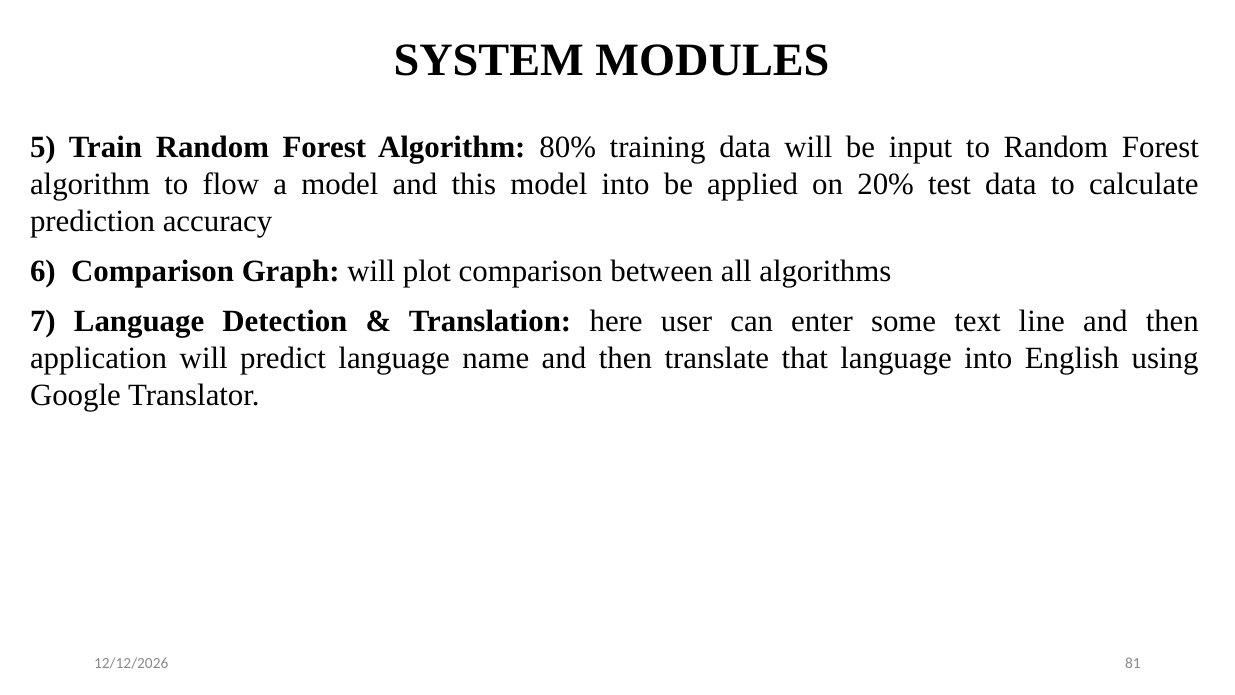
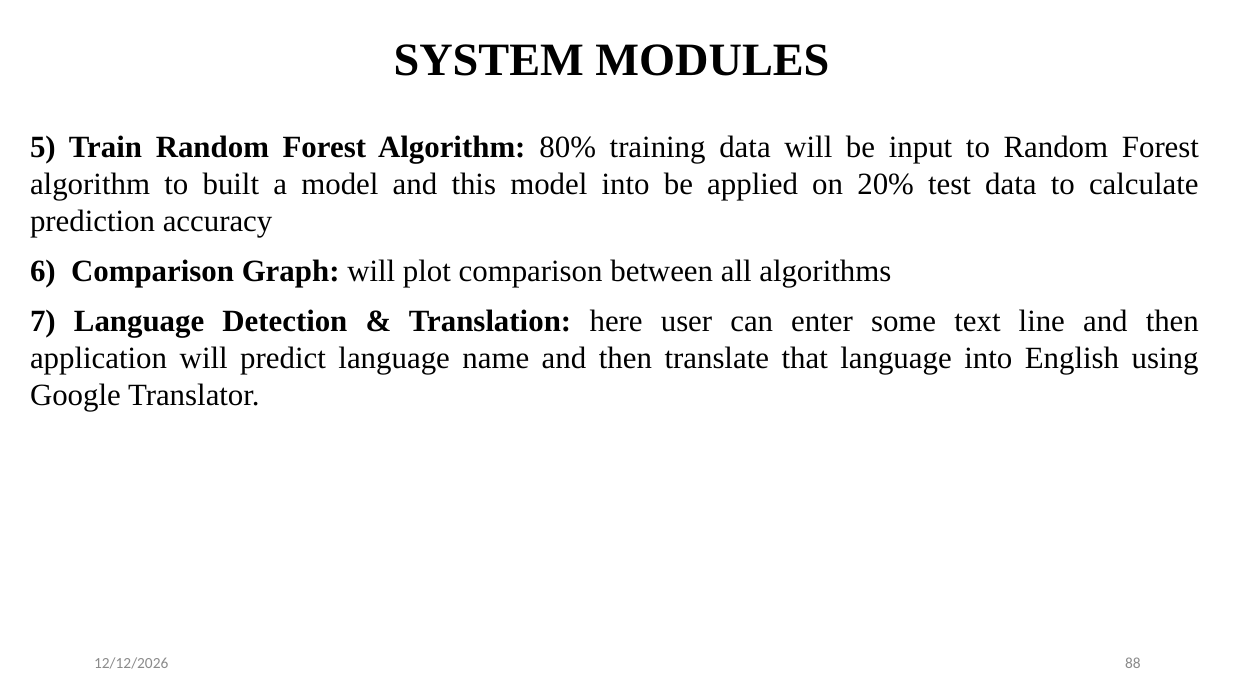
flow: flow -> built (231, 184)
81: 81 -> 88 (1133, 663)
